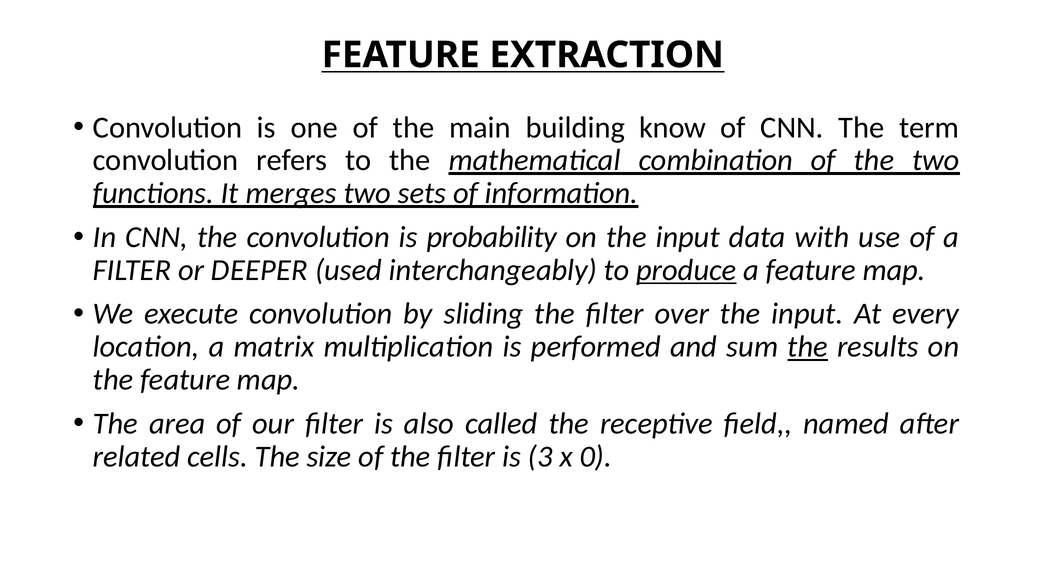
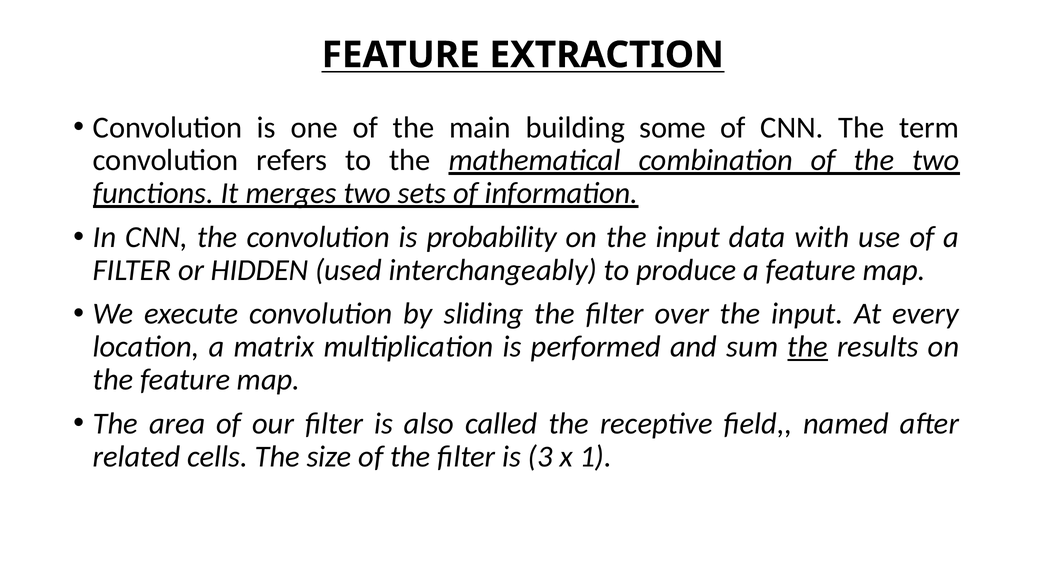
know: know -> some (673, 128)
DEEPER: DEEPER -> HIDDEN (260, 270)
produce underline: present -> none (686, 270)
0: 0 -> 1 (596, 457)
